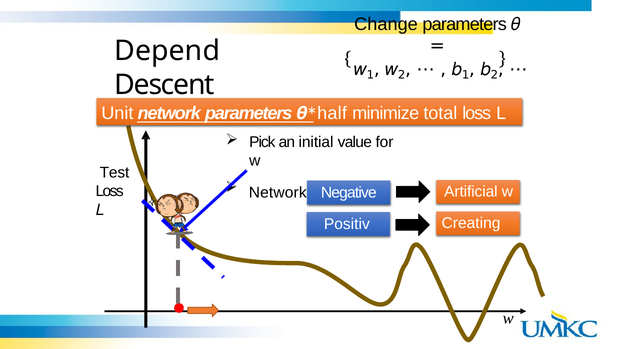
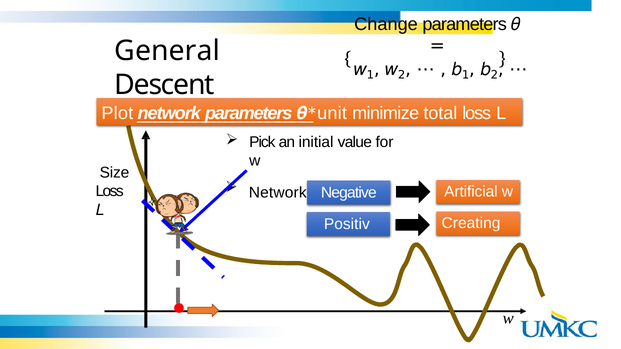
Depend: Depend -> General (167, 51)
Unit: Unit -> Plot (117, 114)
half: half -> unit (332, 114)
Test: Test -> Size (114, 173)
